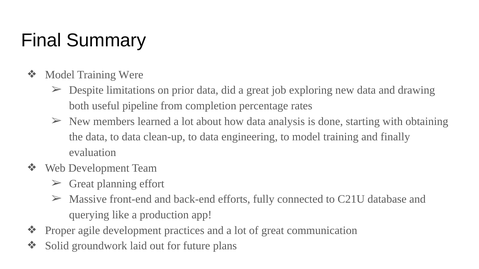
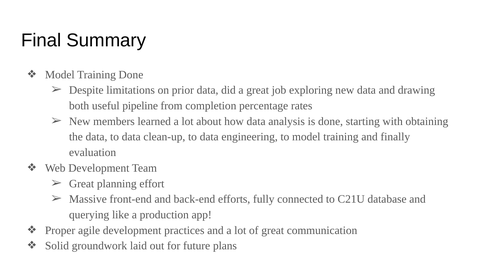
Training Were: Were -> Done (131, 75)
